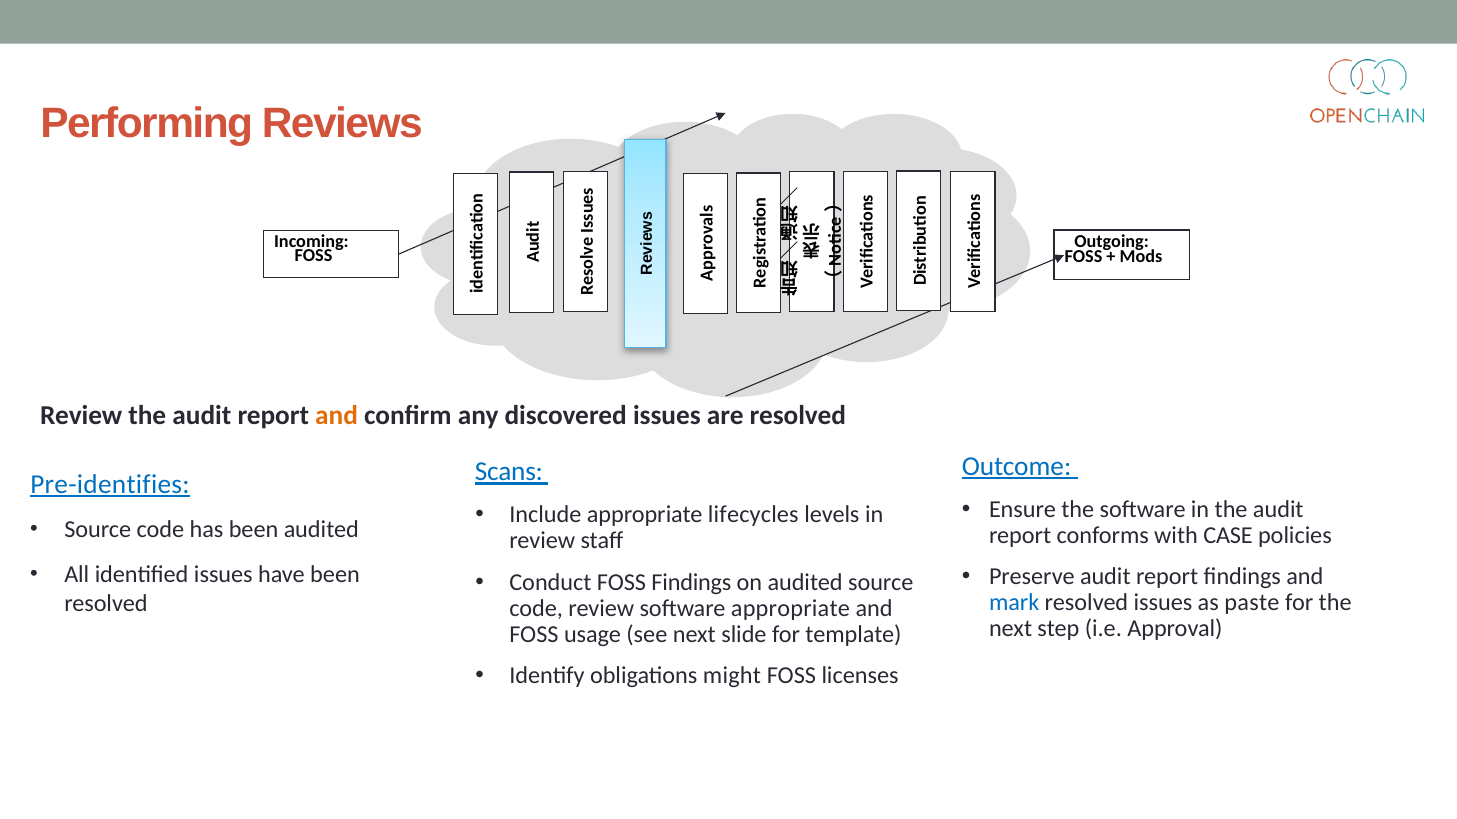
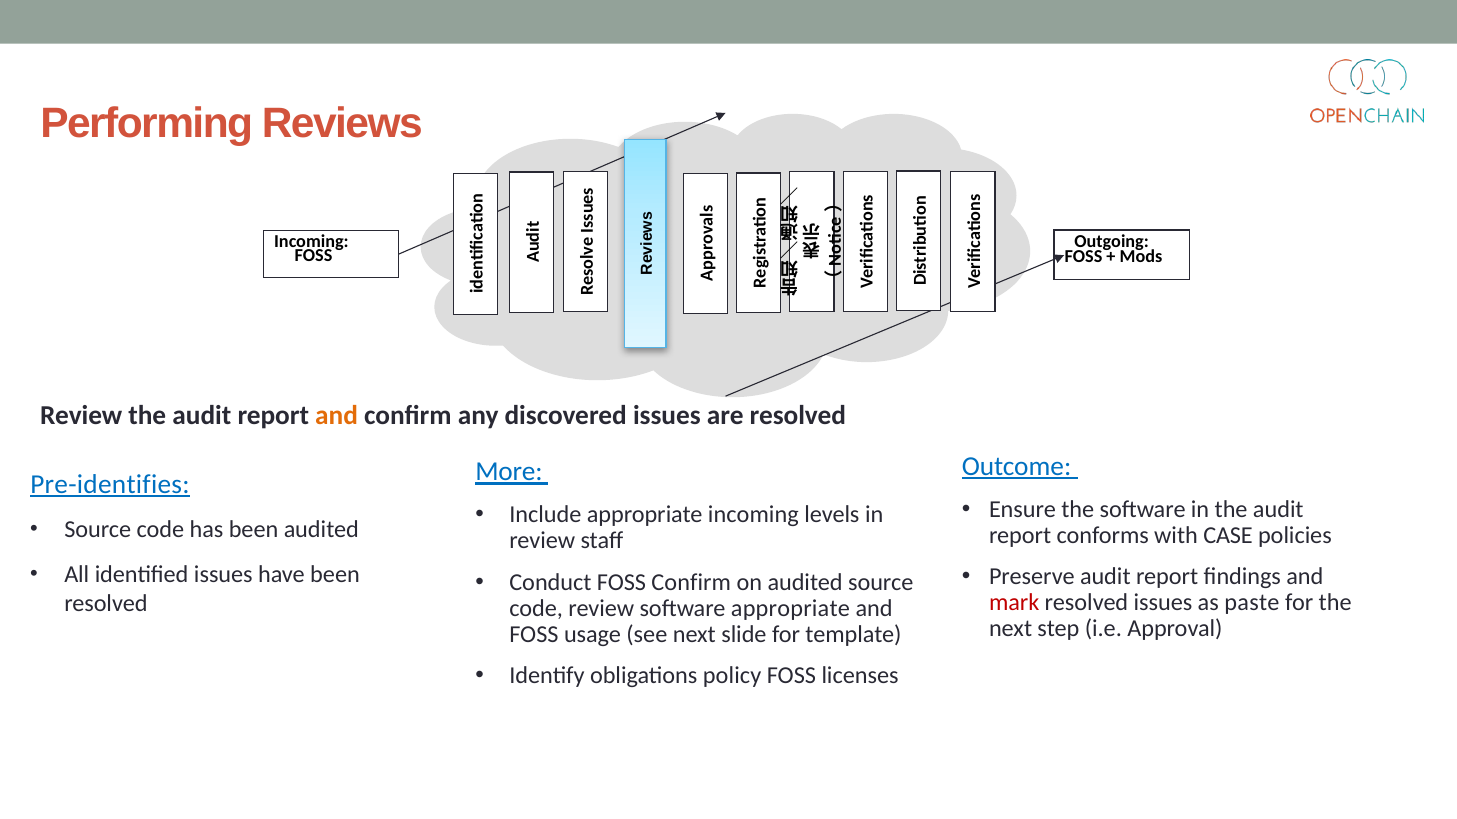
Scans: Scans -> More (509, 472)
appropriate lifecycles: lifecycles -> incoming (753, 515)
FOSS Findings: Findings -> Confirm (691, 583)
mark colour: blue -> red (1014, 603)
might: might -> policy (732, 676)
